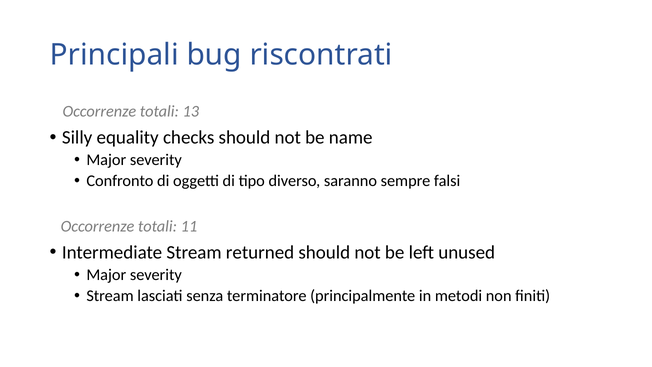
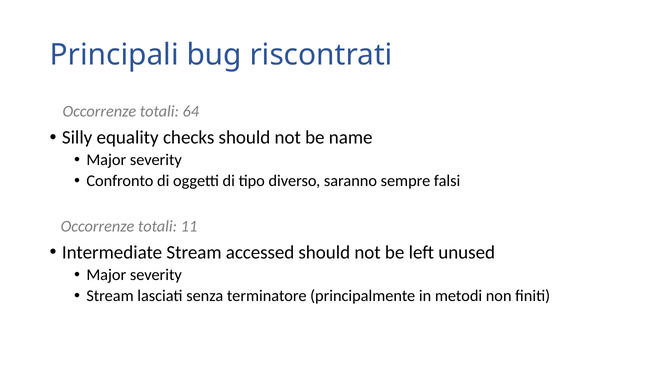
13: 13 -> 64 (191, 111)
returned: returned -> accessed (260, 252)
